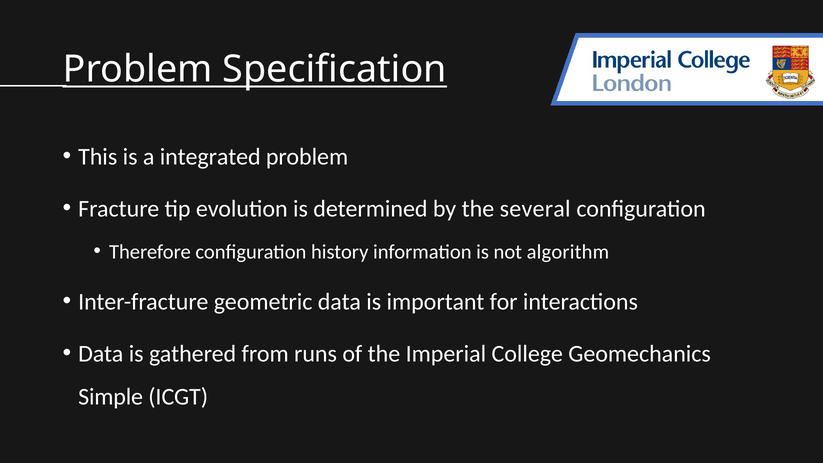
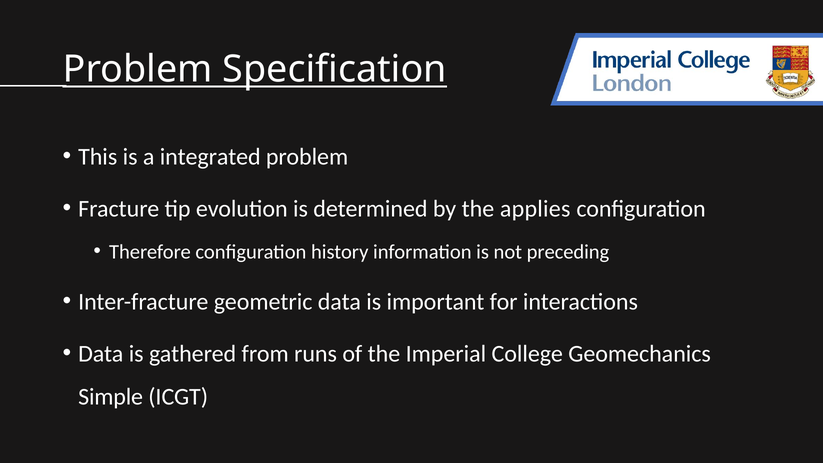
several: several -> applies (535, 209)
algorithm: algorithm -> preceding (568, 252)
